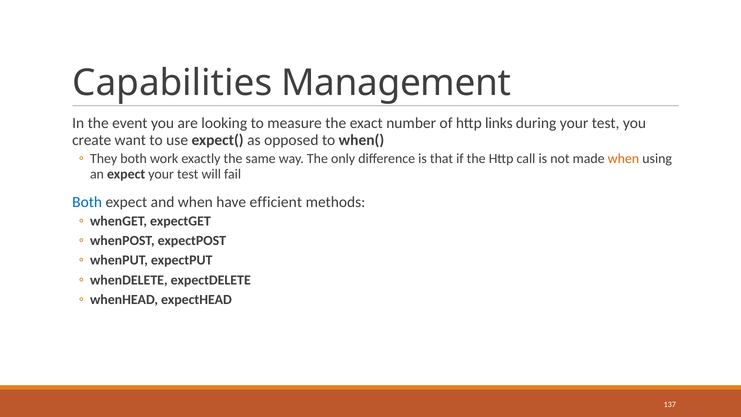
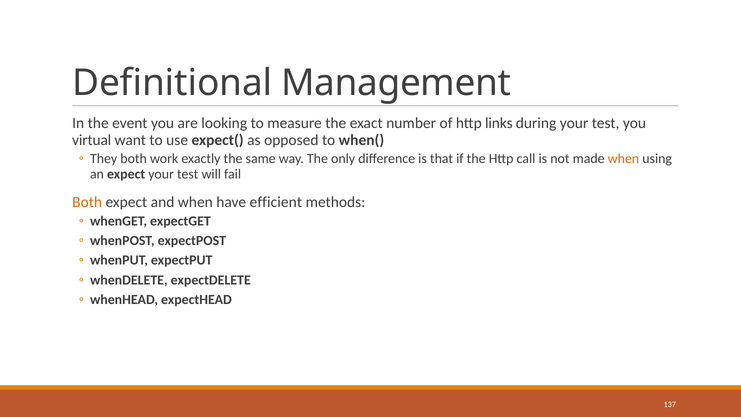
Capabilities: Capabilities -> Definitional (172, 83)
create: create -> virtual (92, 140)
Both colour: blue -> orange (87, 202)
